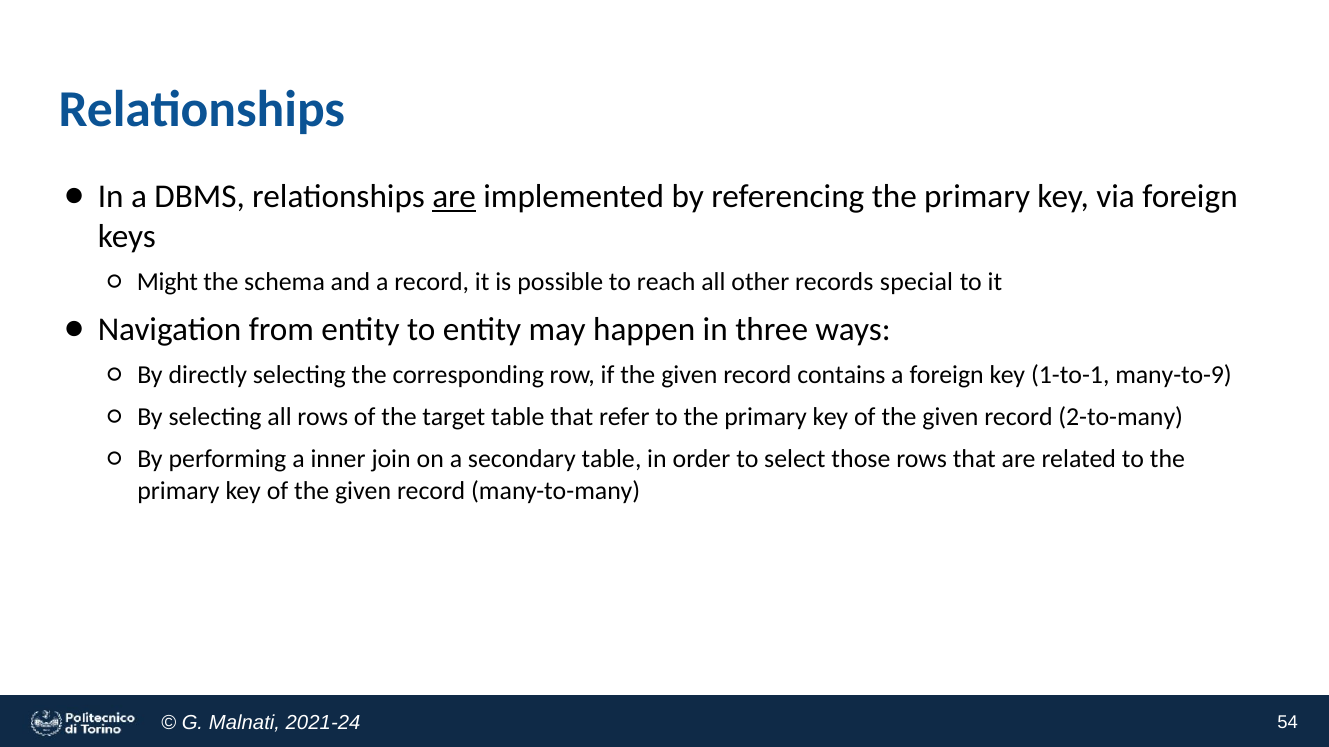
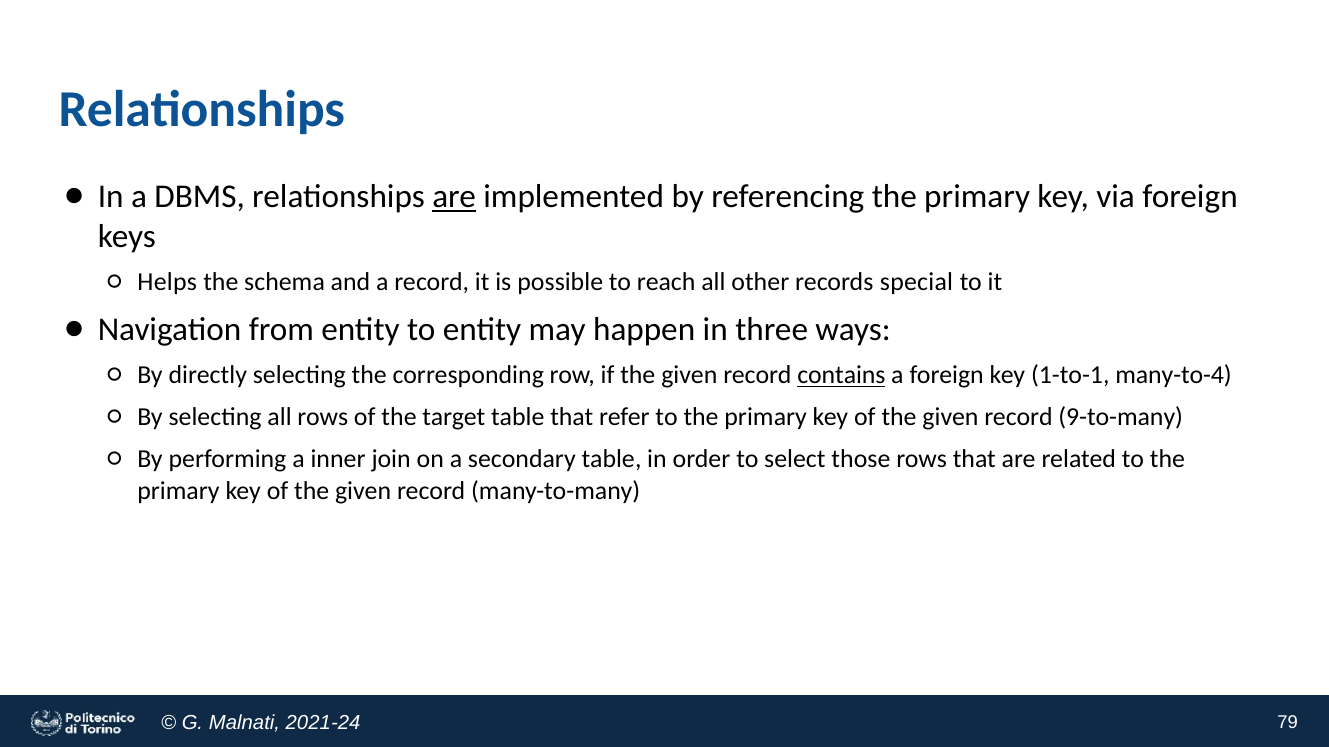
Might: Might -> Helps (167, 282)
contains underline: none -> present (841, 375)
many-to-9: many-to-9 -> many-to-4 (1174, 375)
2-to-many: 2-to-many -> 9-to-many (1121, 418)
54: 54 -> 79 (1288, 723)
